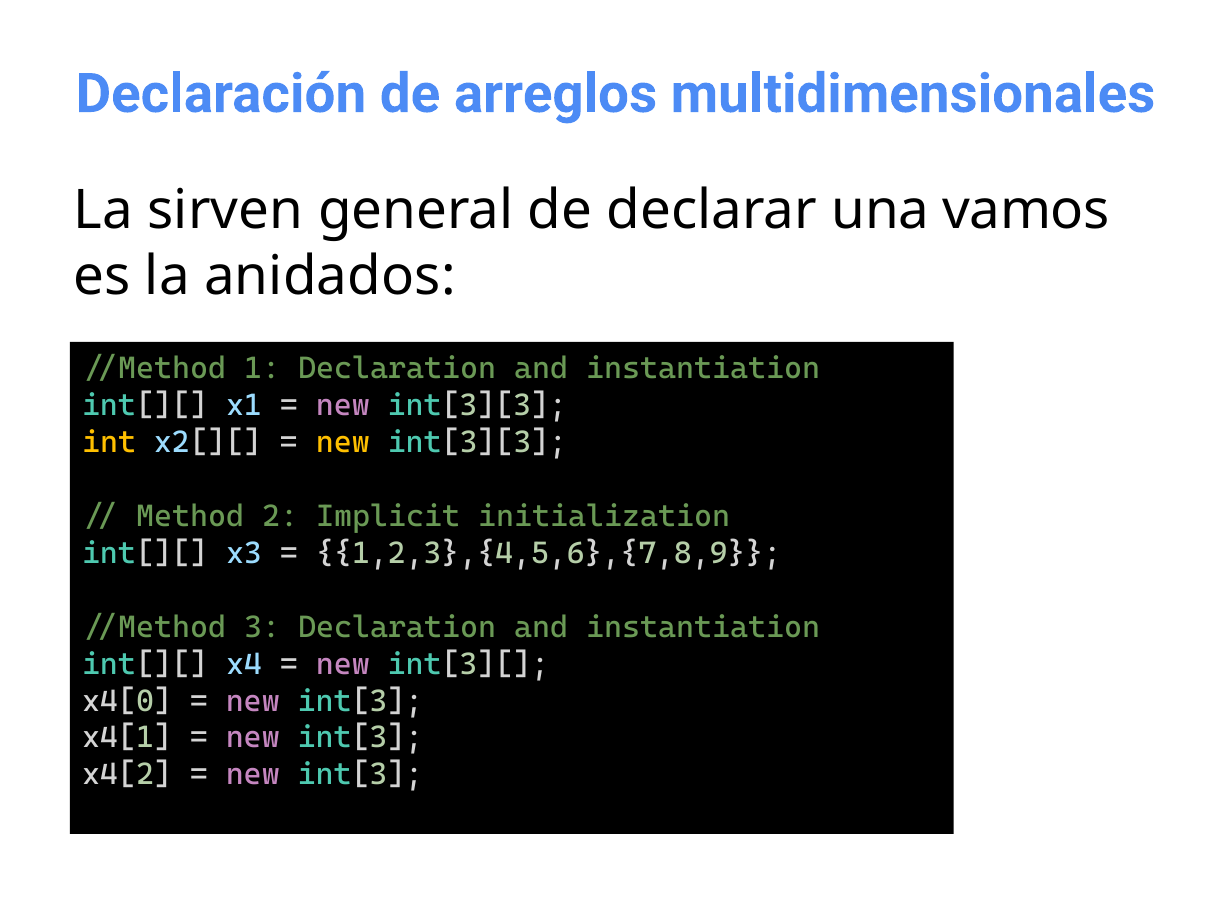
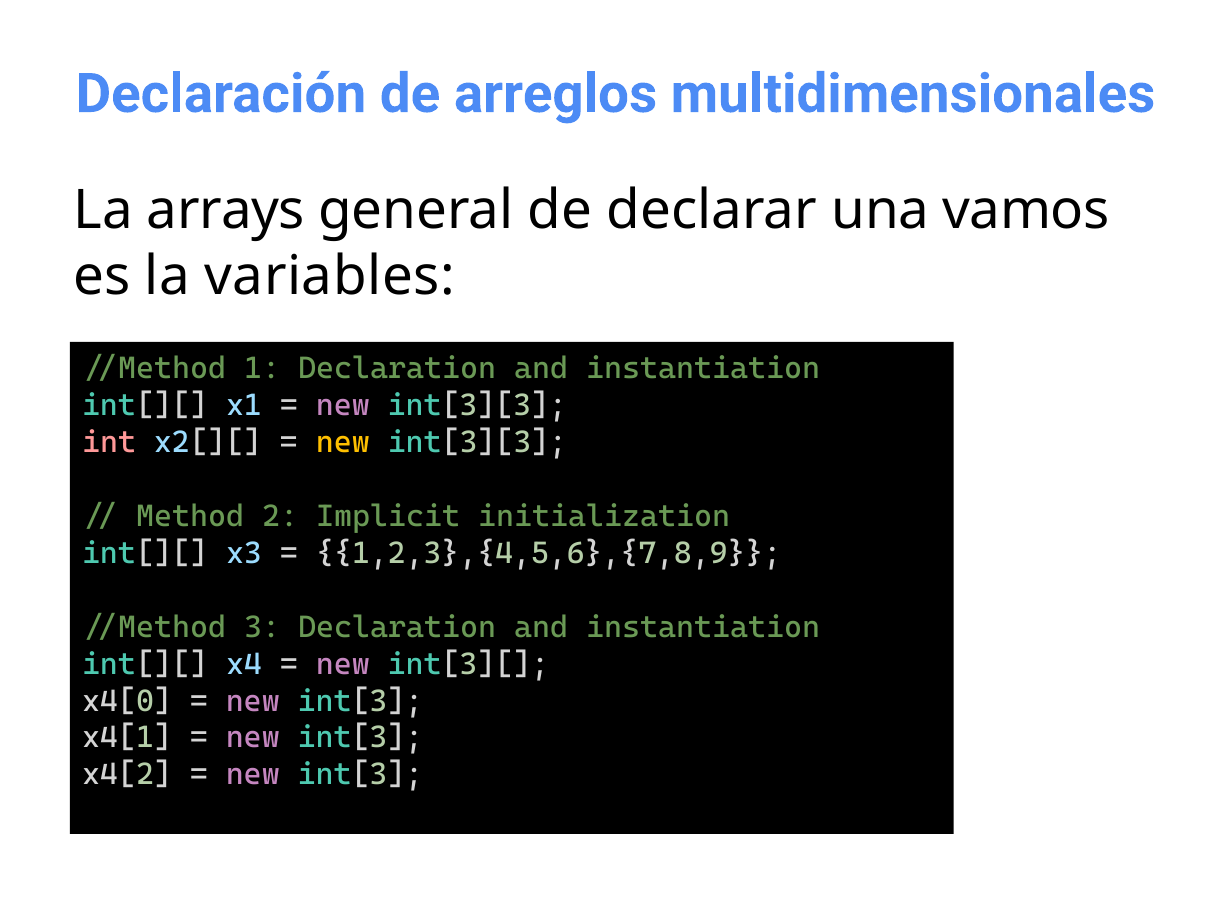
sirven: sirven -> arrays (226, 210)
anidados: anidados -> variables (330, 276)
int colour: yellow -> pink (109, 443)
